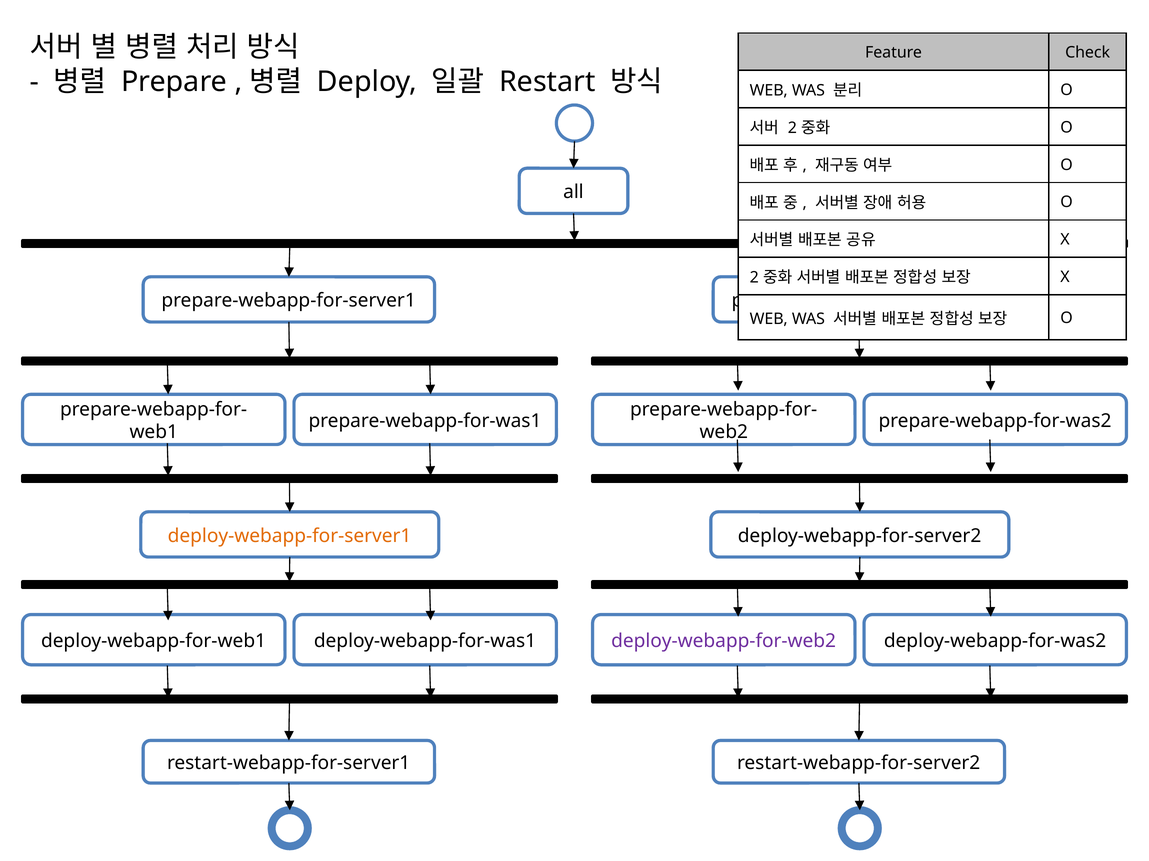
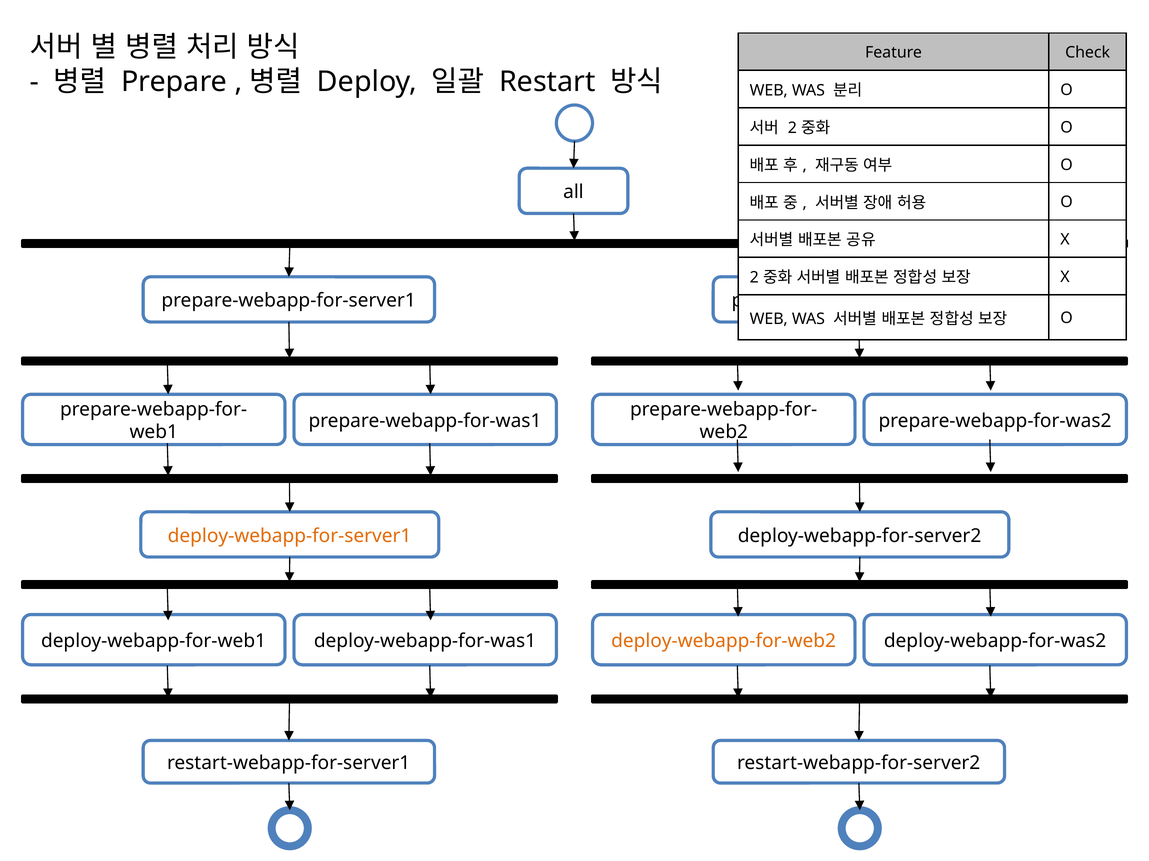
deploy-webapp-for-web2 colour: purple -> orange (724, 642)
